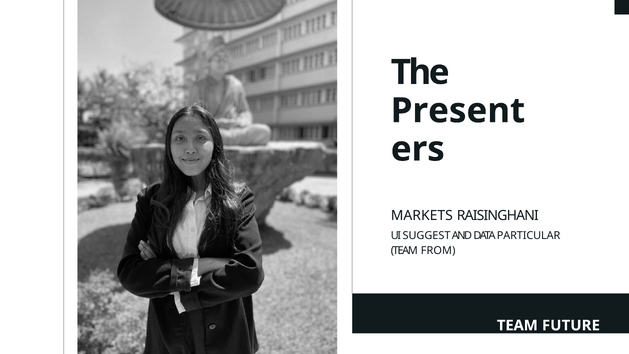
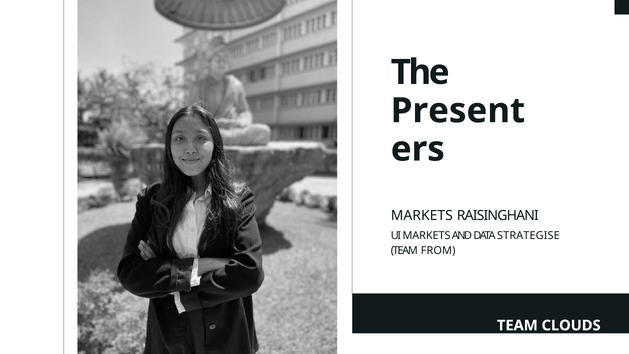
UI SUGGEST: SUGGEST -> MARKETS (427, 236)
PARTICULAR: PARTICULAR -> STRATEGISE (528, 236)
FUTURE: FUTURE -> CLOUDS (571, 325)
